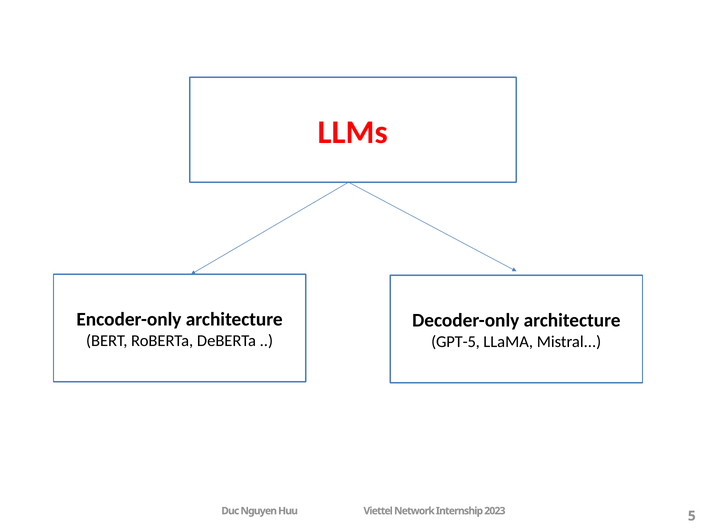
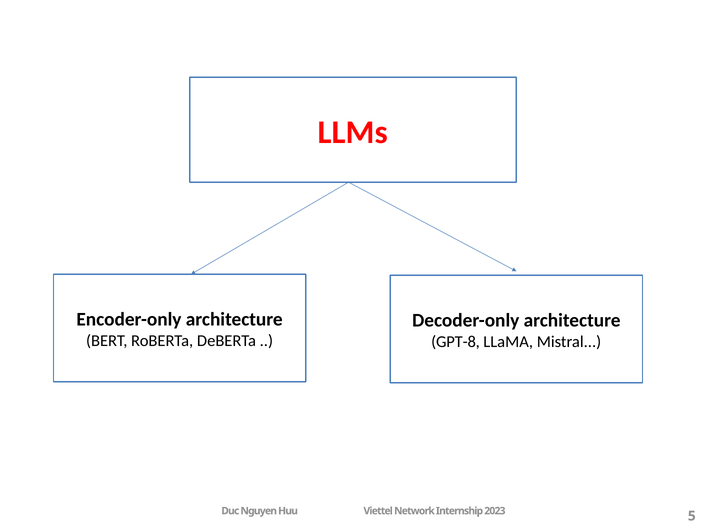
GPT-5: GPT-5 -> GPT-8 (456, 342)
